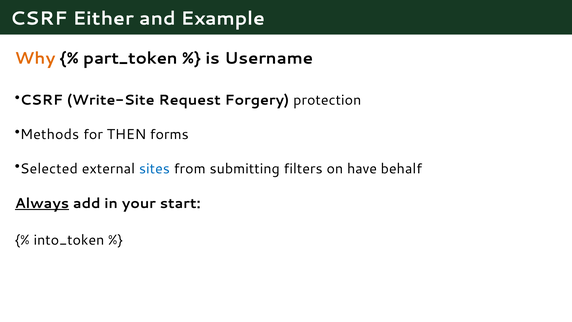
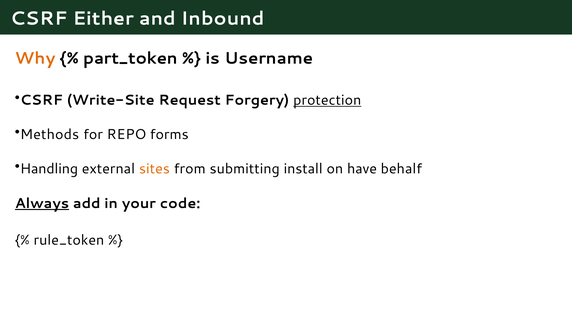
Example: Example -> Inbound (223, 19)
protection underline: none -> present (327, 100)
THEN: THEN -> REPO (126, 134)
Selected: Selected -> Handling (49, 169)
sites colour: blue -> orange (154, 169)
filters: filters -> install (303, 169)
start: start -> code (180, 203)
into_token: into_token -> rule_token (69, 240)
